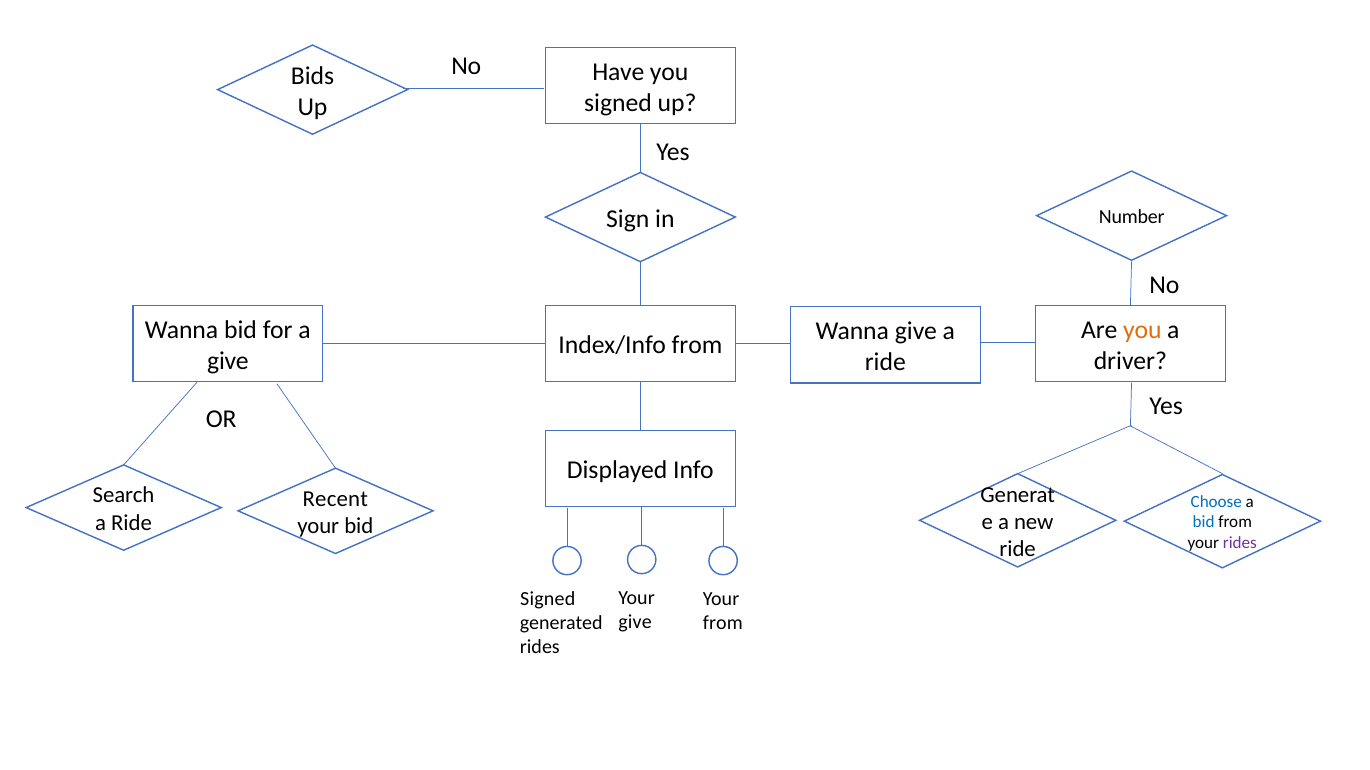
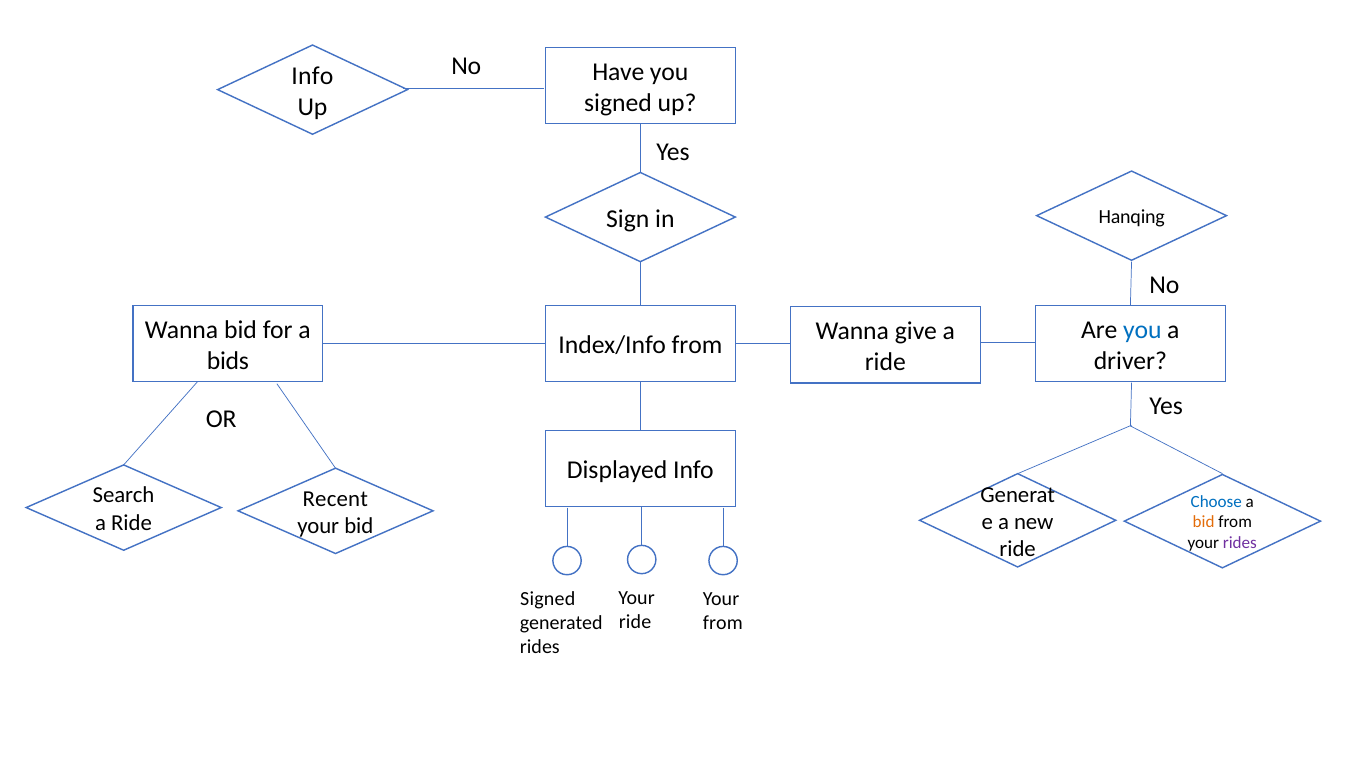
Bids: Bids -> Info (312, 76)
Number: Number -> Hanqing (1132, 217)
you colour: orange -> blue (1142, 330)
give: give -> bids (228, 361)
bid colour: blue -> orange (1204, 523)
give: give -> ride (635, 622)
